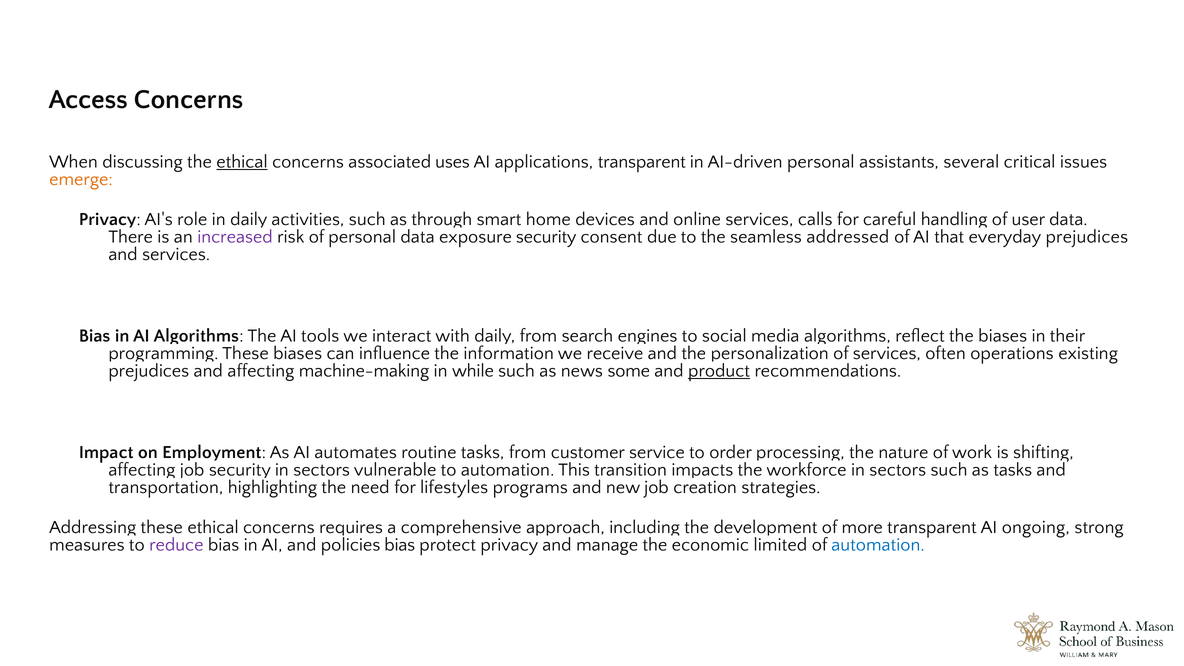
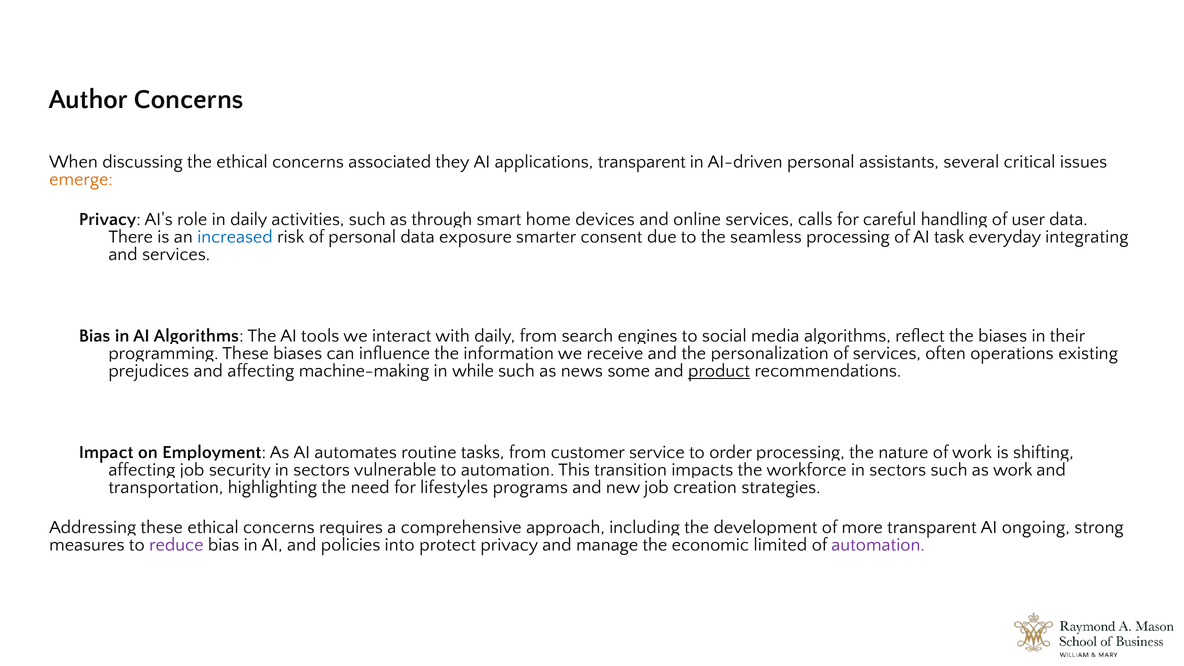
Access: Access -> Author (88, 100)
ethical underline: present -> none (242, 162)
uses: uses -> they (452, 162)
increased colour: purple -> blue (235, 237)
exposure security: security -> smarter (546, 237)
seamless addressed: addressed -> processing (848, 237)
that: that -> task (949, 237)
everyday prejudices: prejudices -> integrating (1087, 237)
as tasks: tasks -> work (1013, 470)
policies bias: bias -> into (400, 545)
automation colour: blue -> purple (878, 545)
